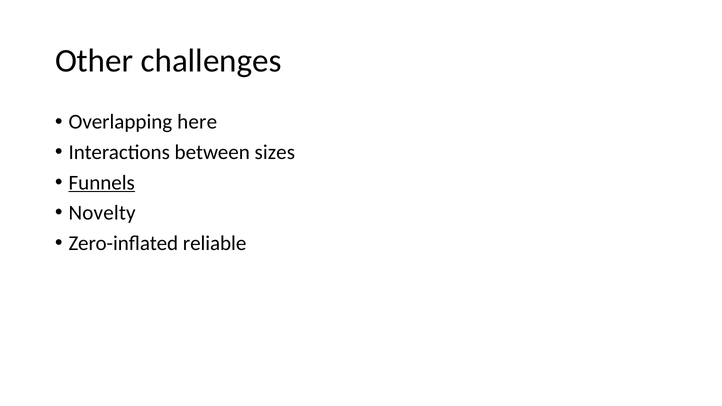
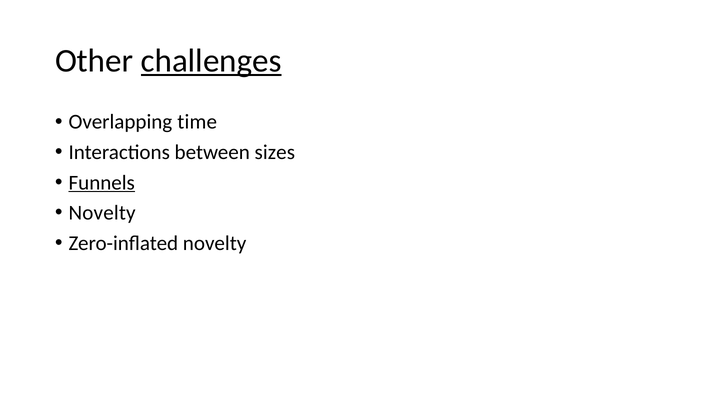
challenges underline: none -> present (211, 61)
here: here -> time (197, 122)
Zero-inflated reliable: reliable -> novelty (215, 243)
